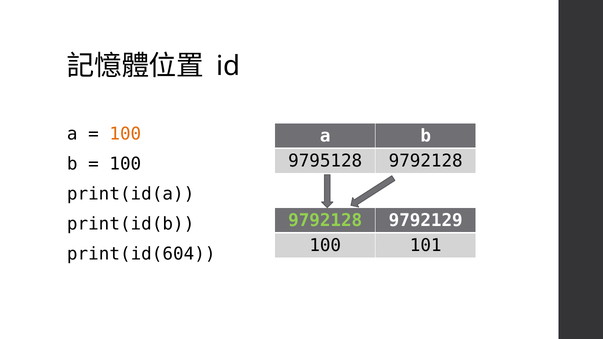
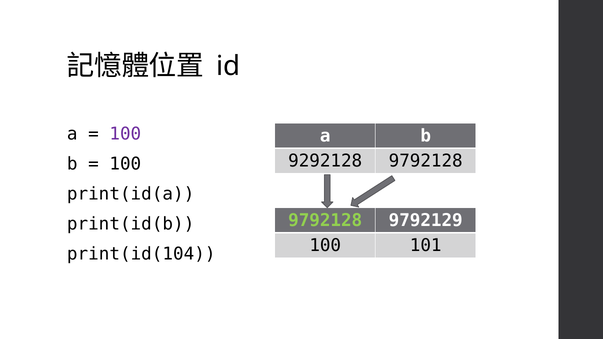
100 colour: orange -> purple (125, 134)
9795128: 9795128 -> 9292128 (325, 161)
print(id(604: print(id(604 -> print(id(104 (141, 254)
